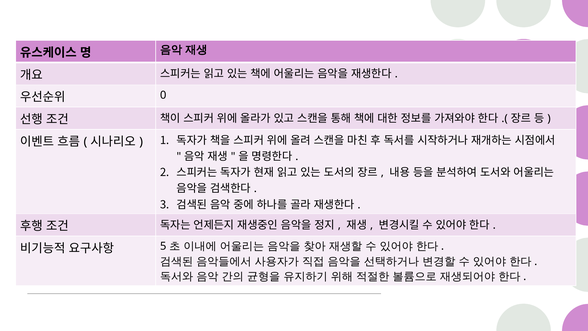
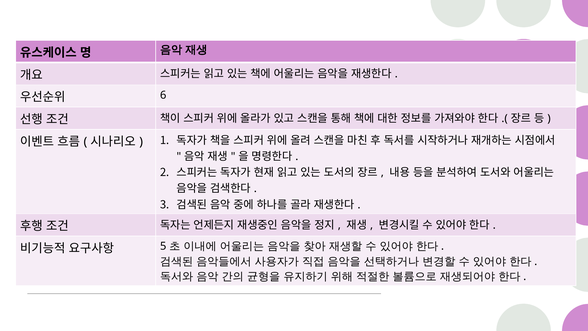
0: 0 -> 6 (163, 95)
